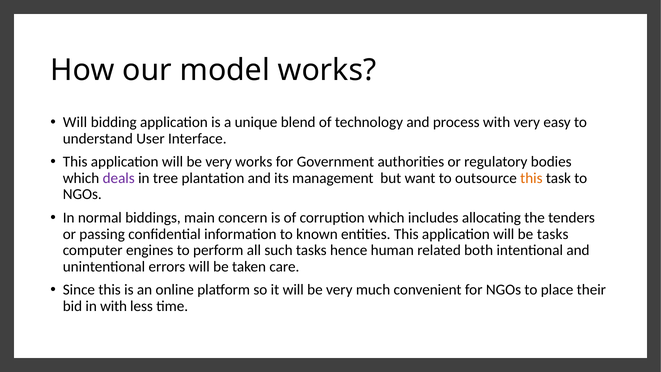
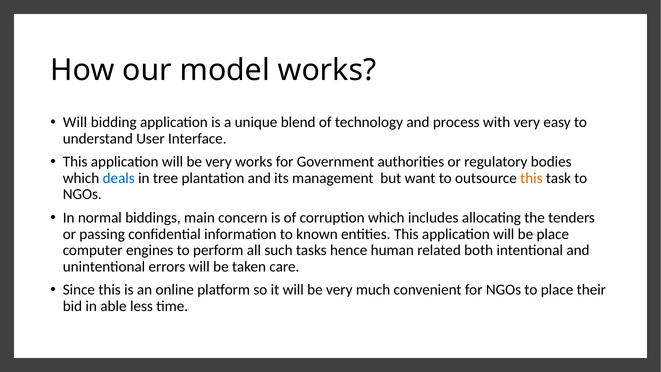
deals colour: purple -> blue (119, 178)
be tasks: tasks -> place (553, 234)
in with: with -> able (113, 306)
